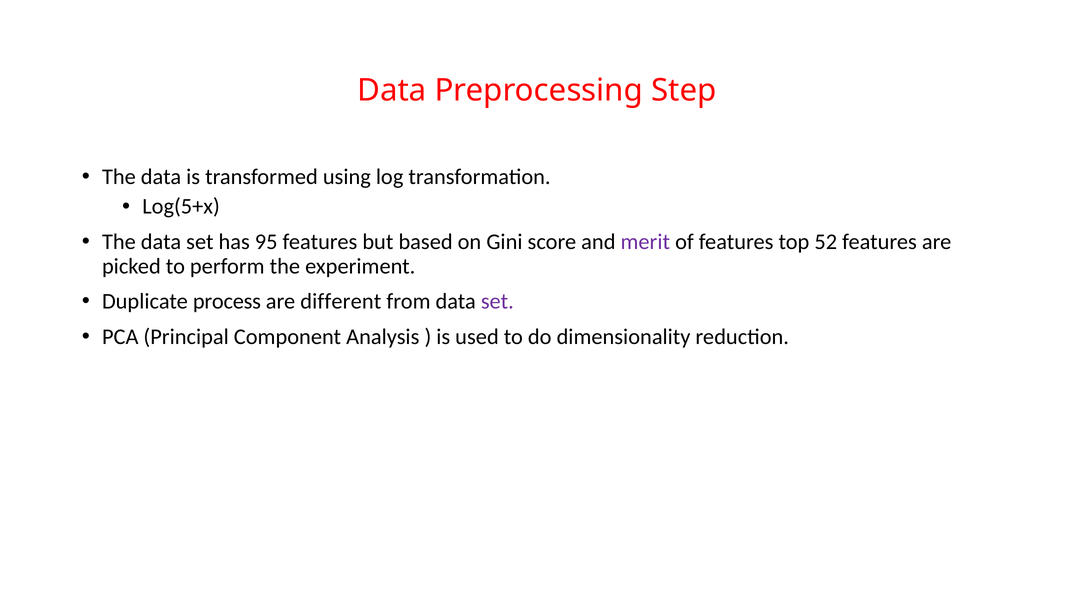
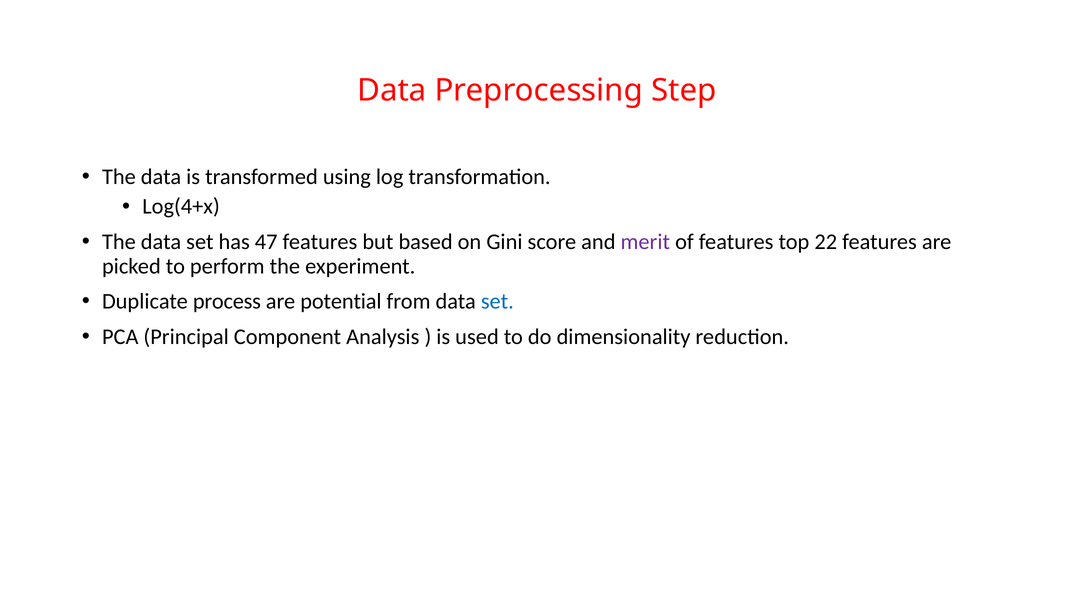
Log(5+x: Log(5+x -> Log(4+x (181, 207)
95: 95 -> 47 (266, 242)
52: 52 -> 22 (826, 242)
different: different -> potential (341, 302)
set colour: purple -> blue (497, 302)
